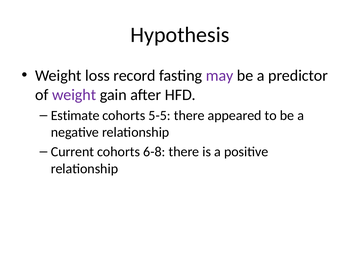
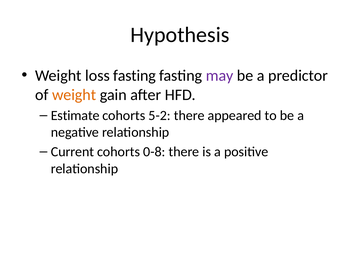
loss record: record -> fasting (134, 76)
weight colour: purple -> orange (74, 95)
5-5: 5-5 -> 5-2 (160, 115)
6-8: 6-8 -> 0-8 (154, 152)
